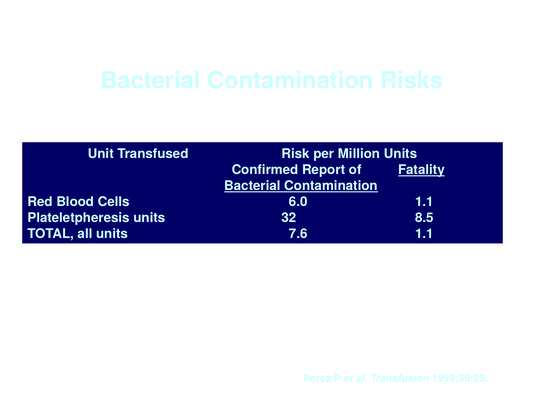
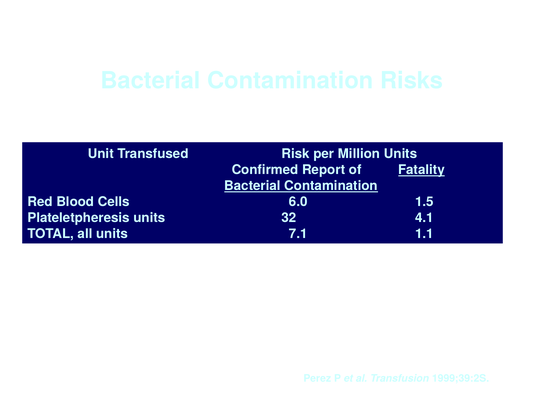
6.0 1.1: 1.1 -> 1.5 (424, 202)
8.5: 8.5 -> 4.1 (424, 218)
7.6: 7.6 -> 7.1 (298, 234)
